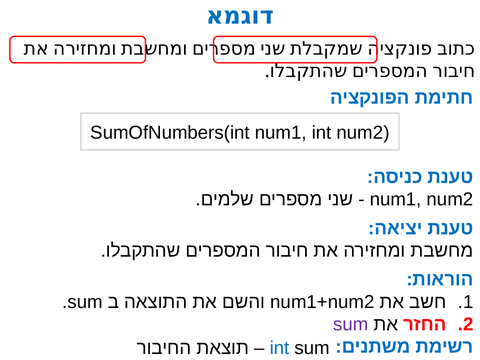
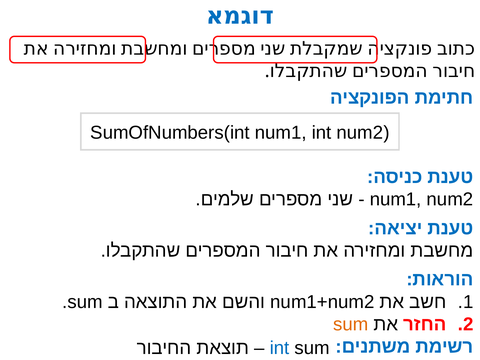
sum colour: purple -> orange (351, 324)
